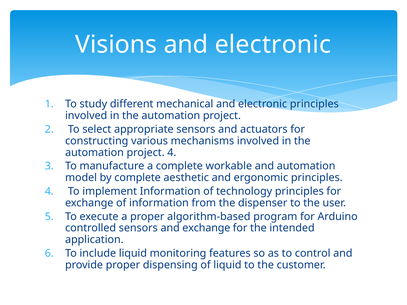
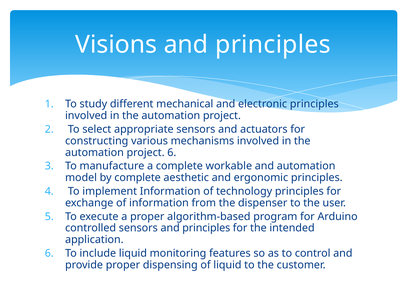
Visions and electronic: electronic -> principles (273, 45)
project 4: 4 -> 6 (172, 153)
sensors and exchange: exchange -> principles (206, 228)
